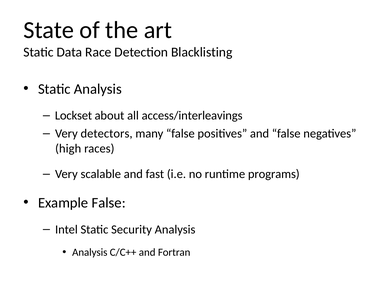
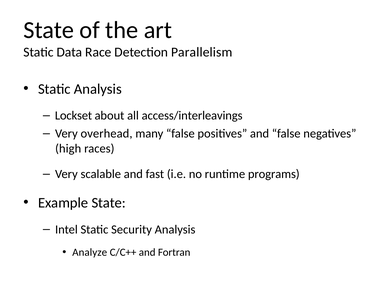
Blacklisting: Blacklisting -> Parallelism (202, 52)
detectors: detectors -> overhead (107, 133)
Example False: False -> State (109, 202)
Analysis: Analysis -> Analyze (90, 252)
